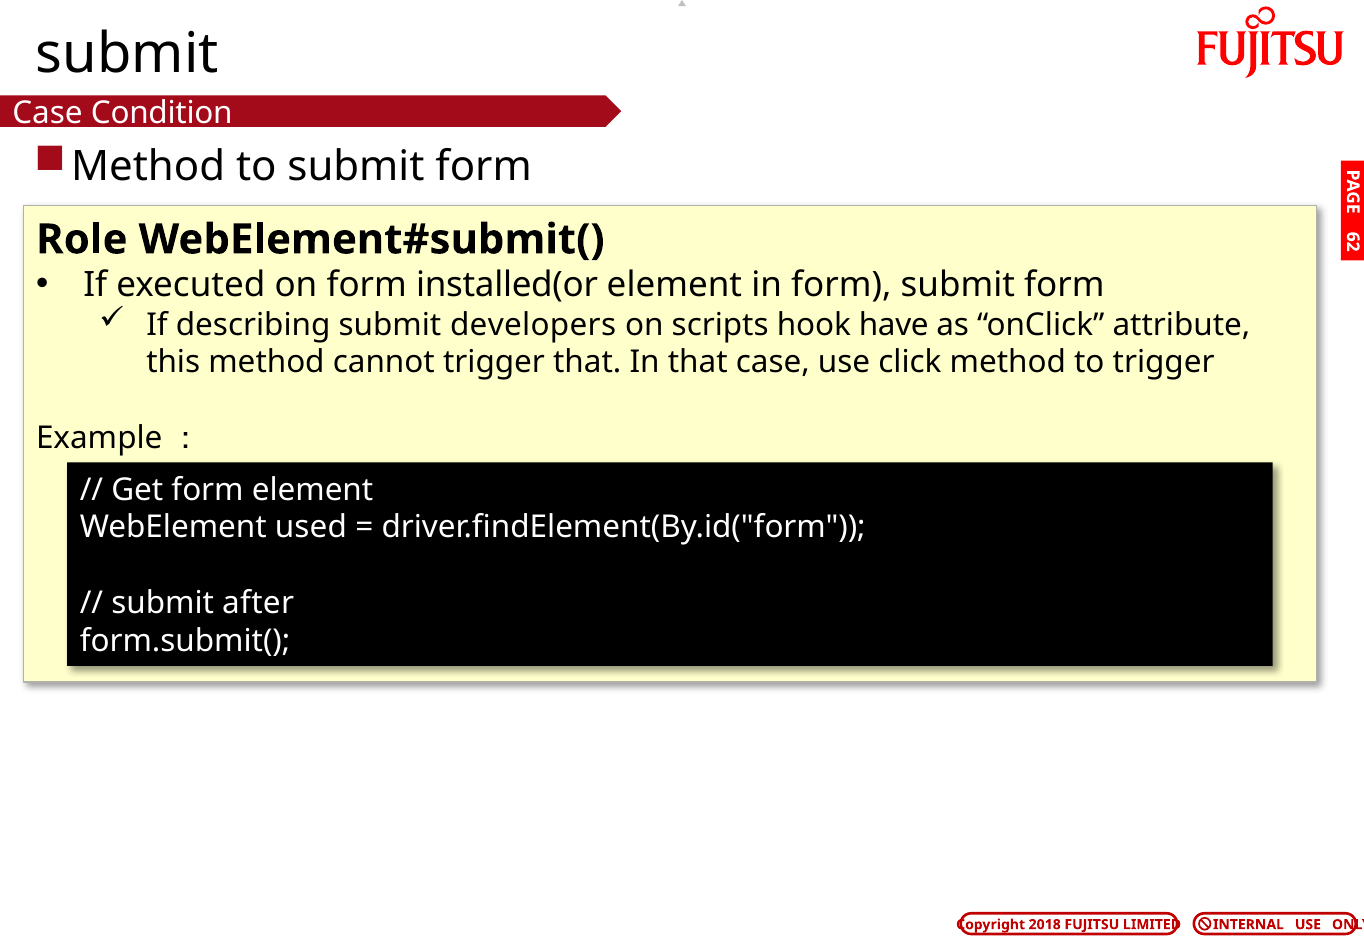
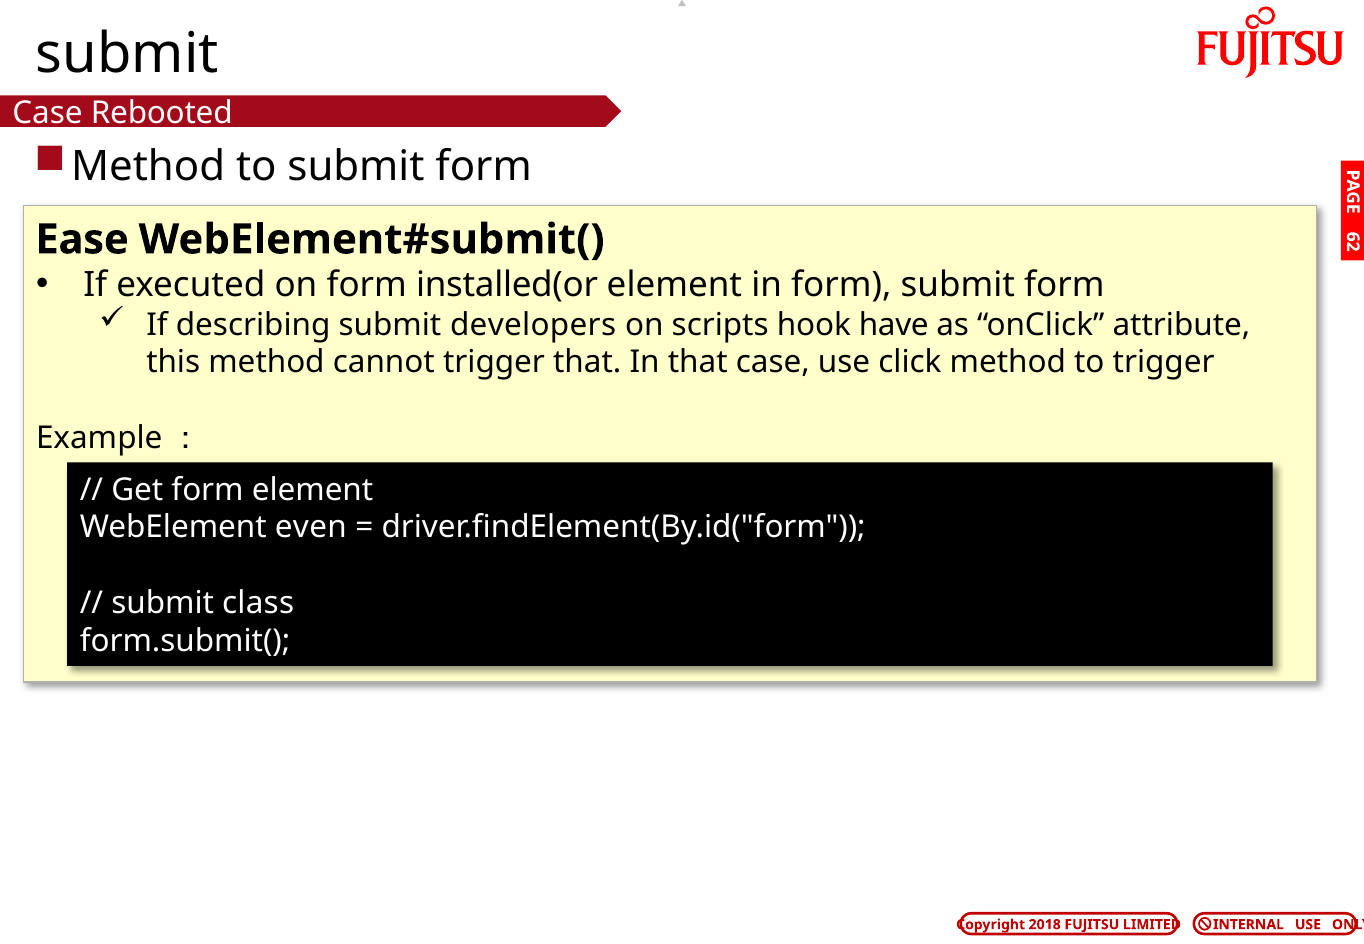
Condition: Condition -> Rebooted (162, 113)
Role: Role -> Ease (82, 240)
used: used -> even (311, 528)
after: after -> class (258, 603)
